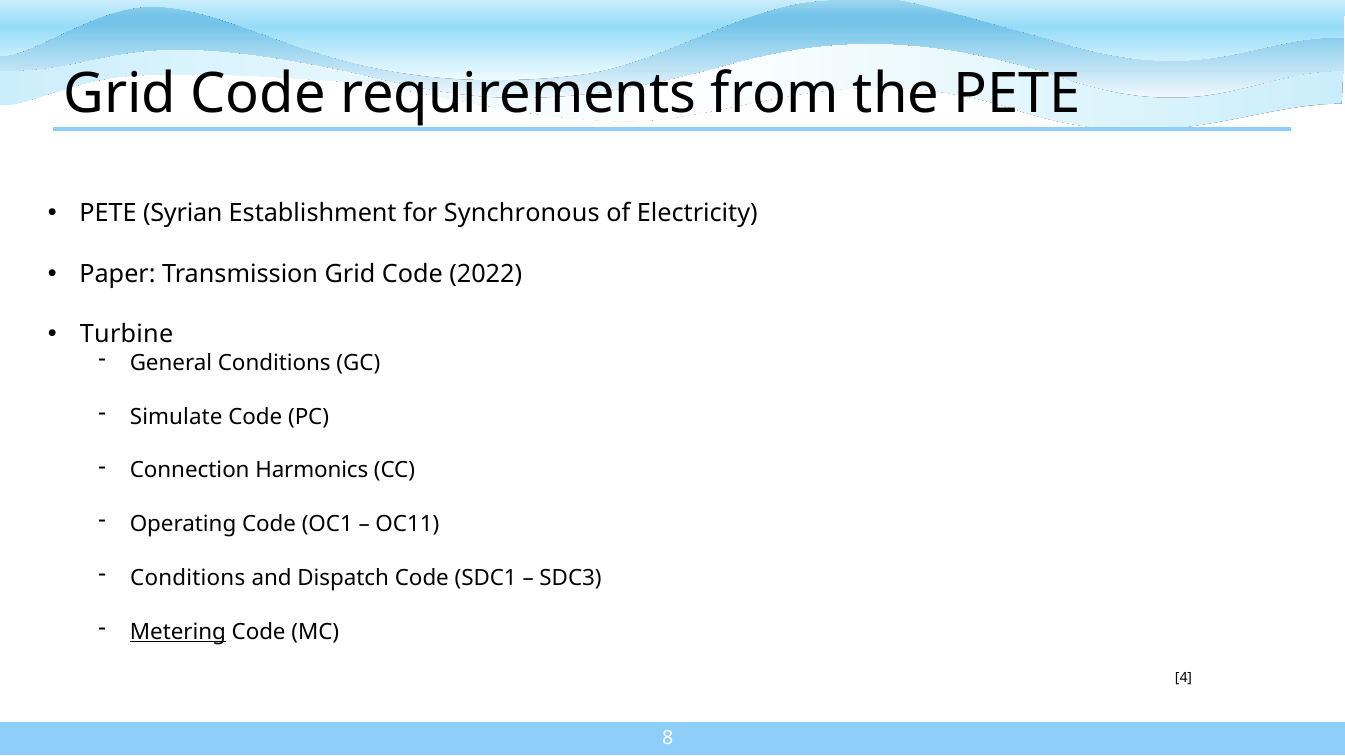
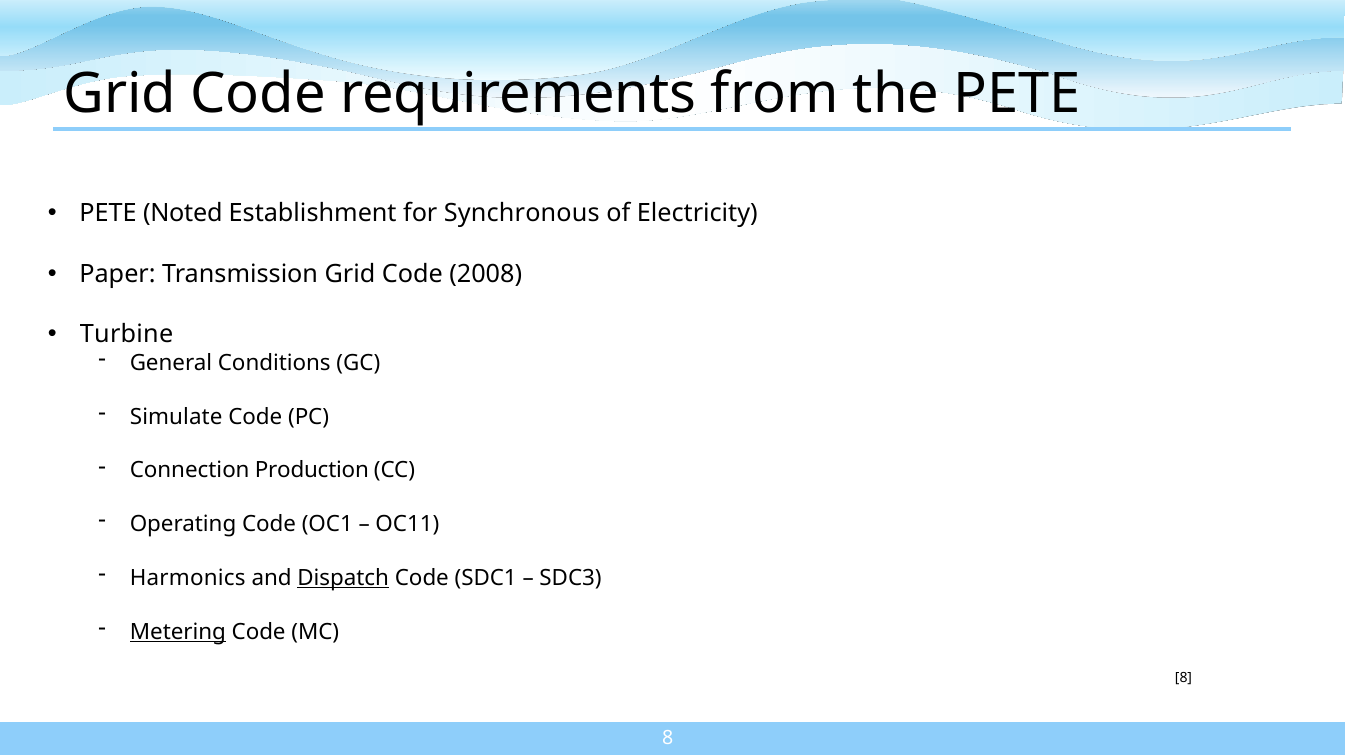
Syrian: Syrian -> Noted (183, 214)
2022: 2022 -> 2008 (486, 274)
Harmonics: Harmonics -> Production (312, 471)
Conditions: Conditions -> Harmonics (188, 578)
Dispatch underline: none -> present (343, 578)
4: 4 -> 8 (1184, 678)
